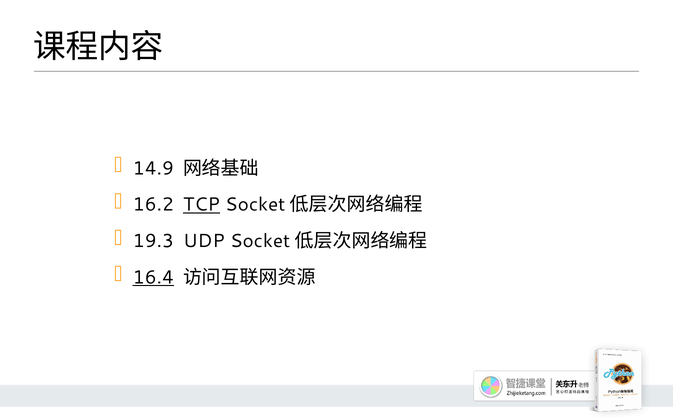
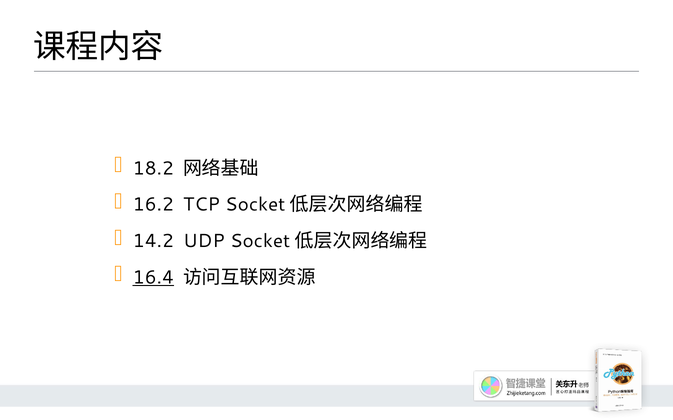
14.9: 14.9 -> 18.2 (153, 169)
TCP underline: present -> none (201, 205)
19.3: 19.3 -> 14.2 (153, 241)
